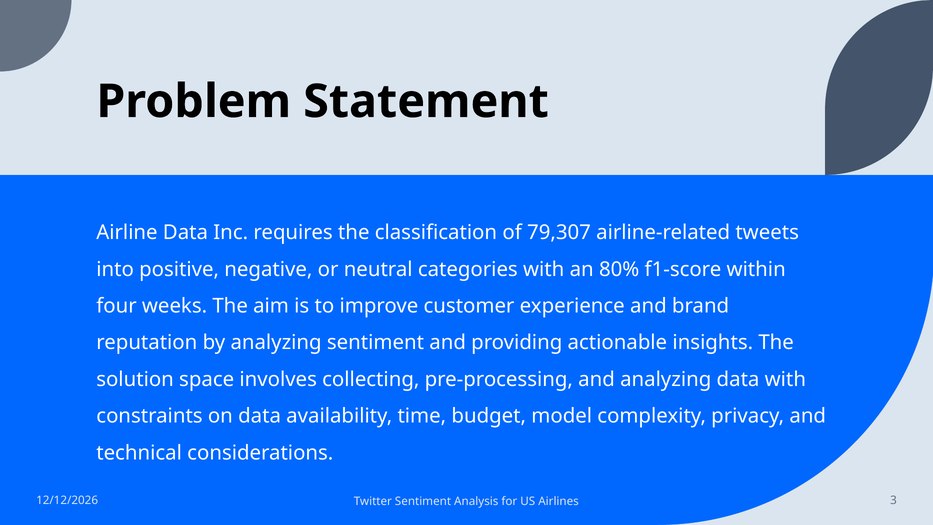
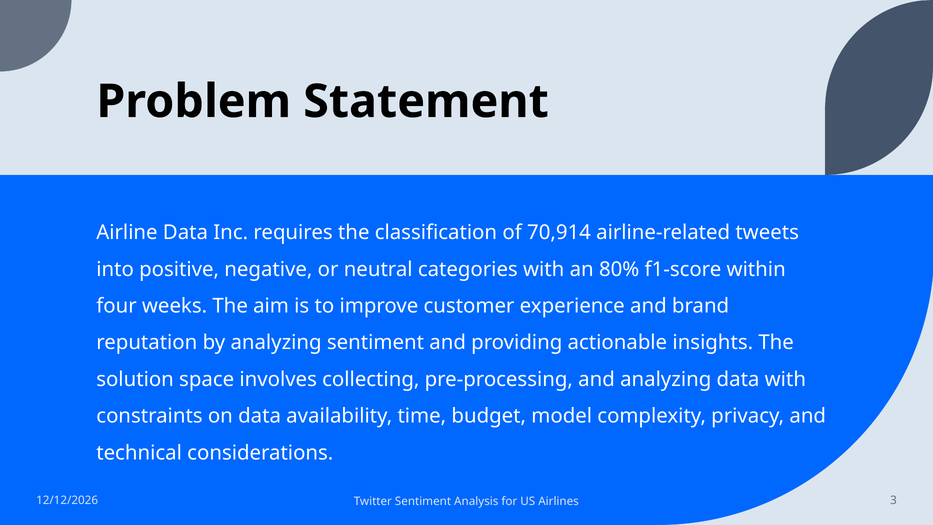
79,307: 79,307 -> 70,914 (559, 232)
